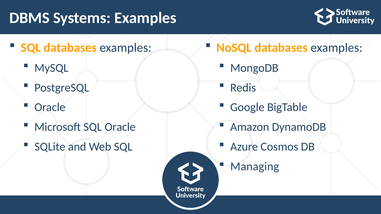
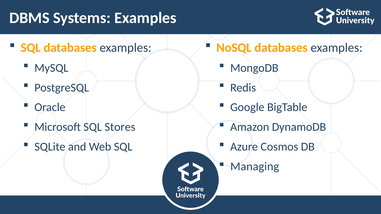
SQL Oracle: Oracle -> Stores (120, 127)
